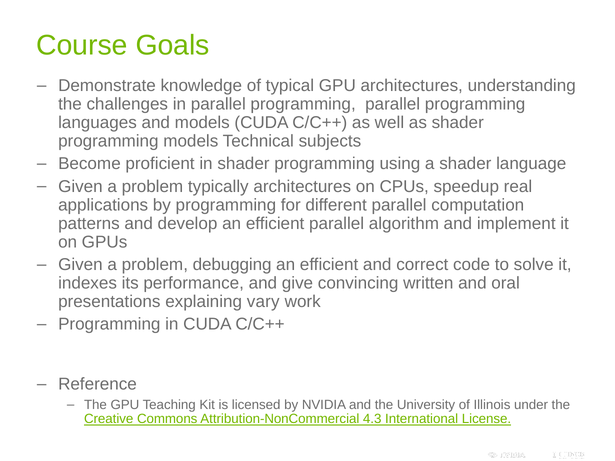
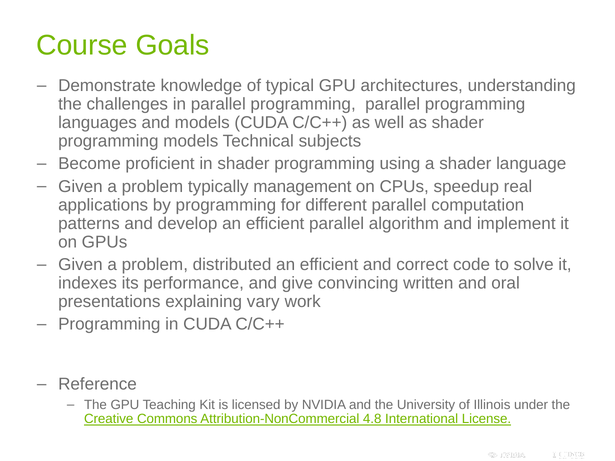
typically architectures: architectures -> management (302, 187)
debugging: debugging -> distributed (232, 265)
4.3: 4.3 -> 4.8 (372, 419)
